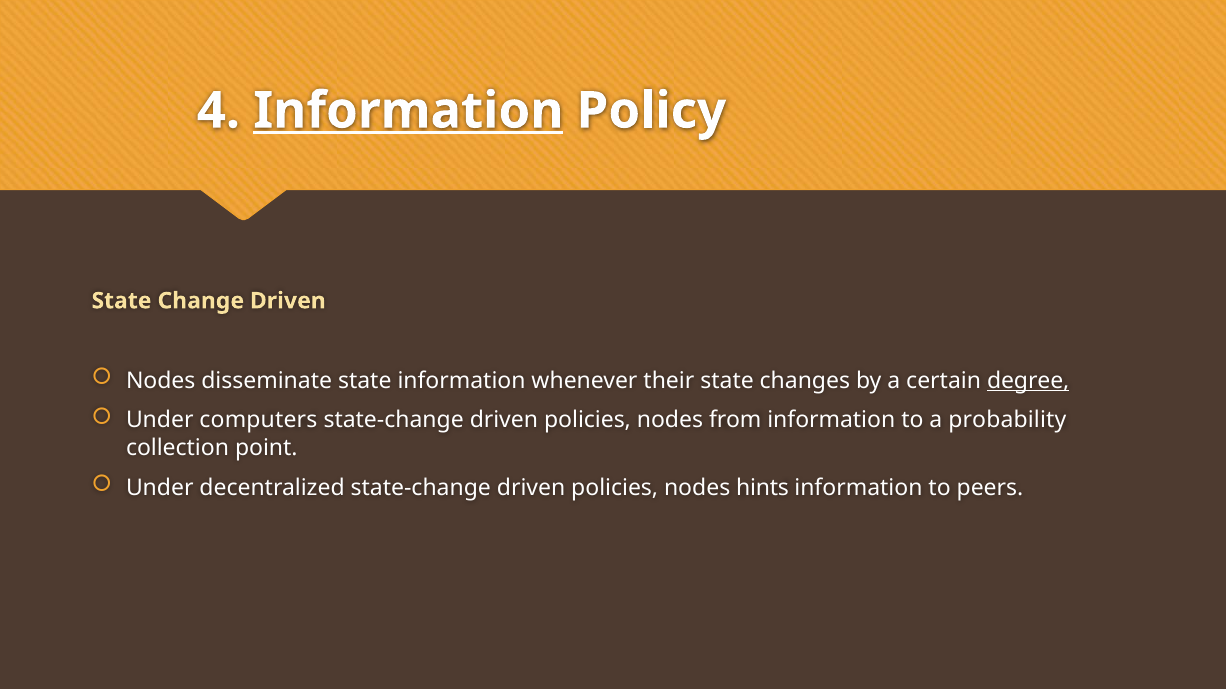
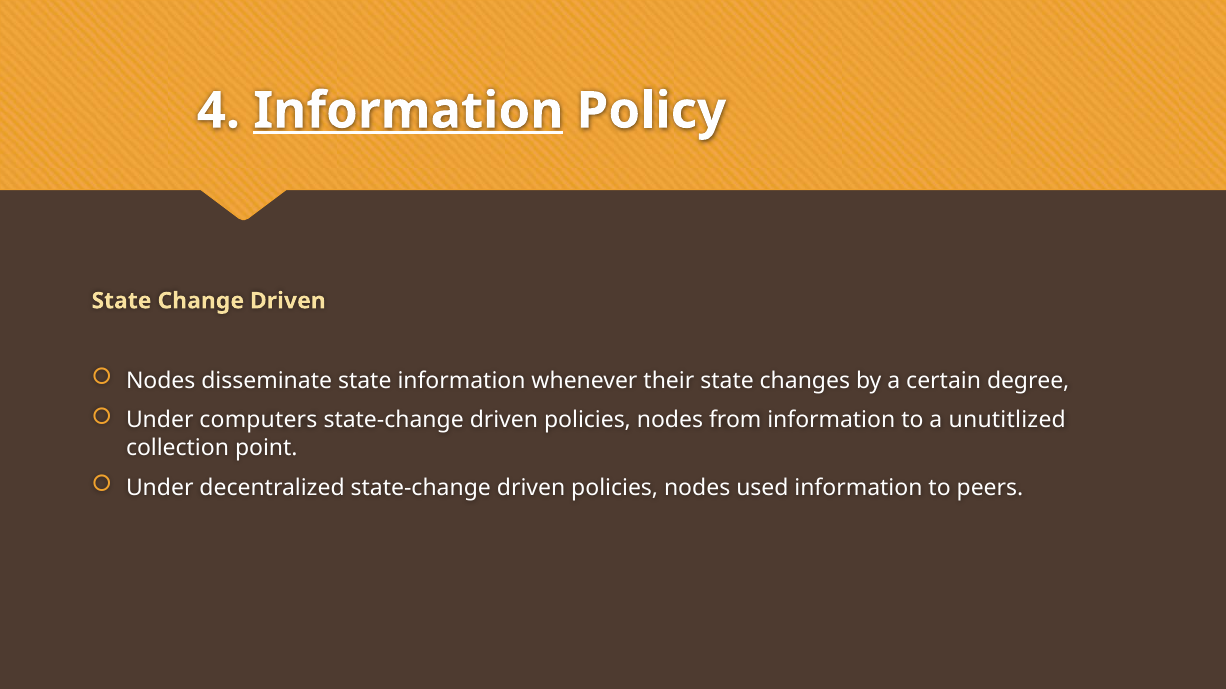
degree underline: present -> none (1028, 381)
probability: probability -> unutitlized (1007, 421)
hints: hints -> used (762, 488)
